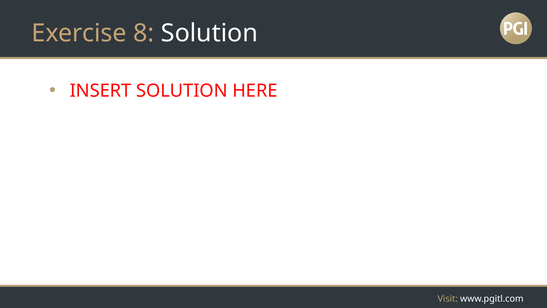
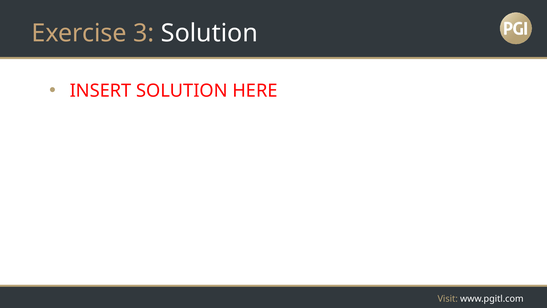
8: 8 -> 3 (144, 33)
